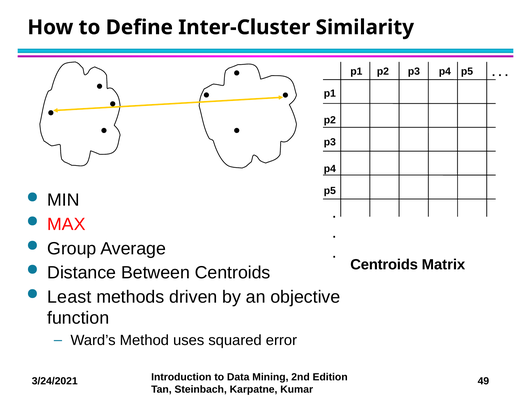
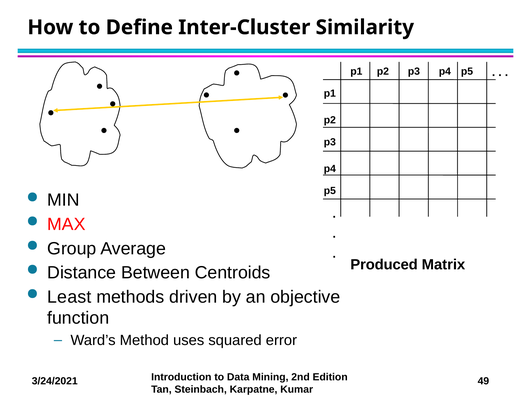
Centroids: Centroids -> Produced (384, 265)
